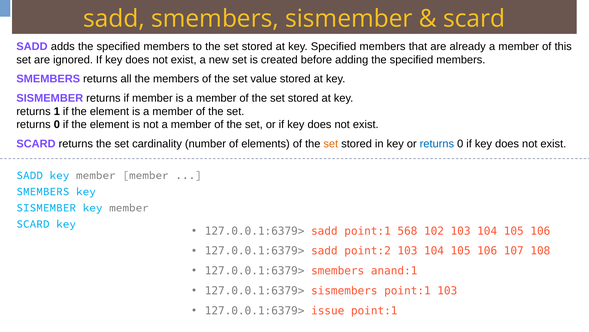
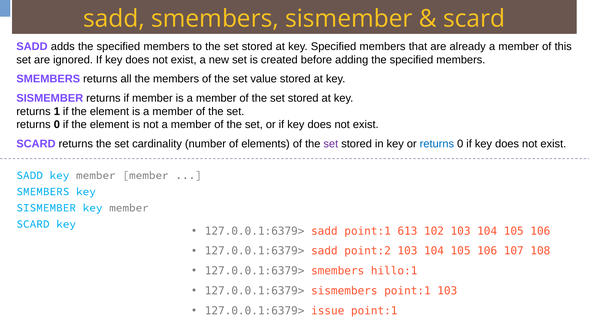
set colour: orange -> purple (331, 144)
568: 568 -> 613 (407, 231)
anand:1: anand:1 -> hillo:1 (394, 270)
